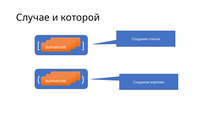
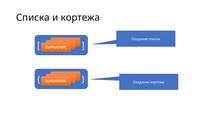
Случае: Случае -> Списка (33, 18)
и которой: которой -> кортежа (80, 18)
